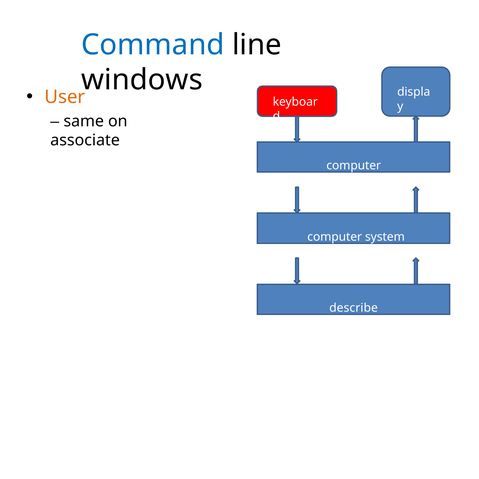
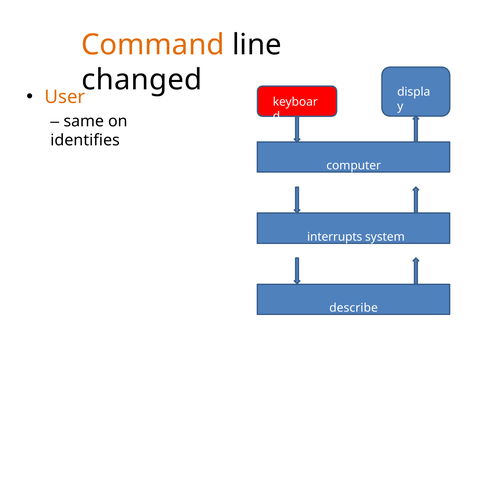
Command colour: blue -> orange (153, 45)
windows: windows -> changed (142, 80)
associate: associate -> identifies (85, 140)
computer: computer -> interrupts (335, 237)
